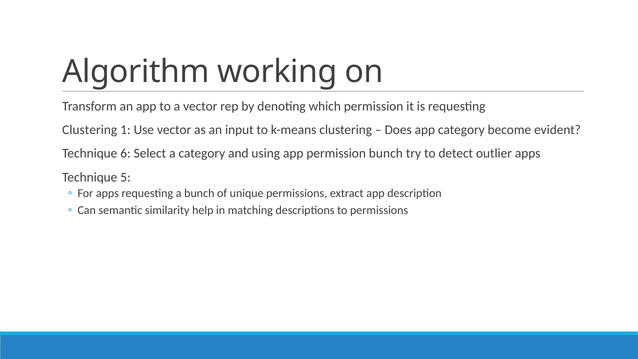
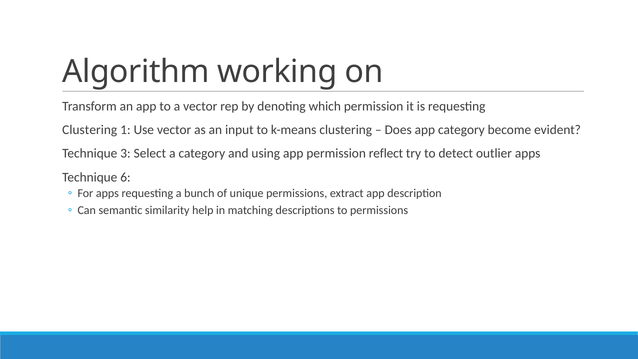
6: 6 -> 3 (126, 153)
permission bunch: bunch -> reflect (386, 153)
5: 5 -> 6 (126, 177)
